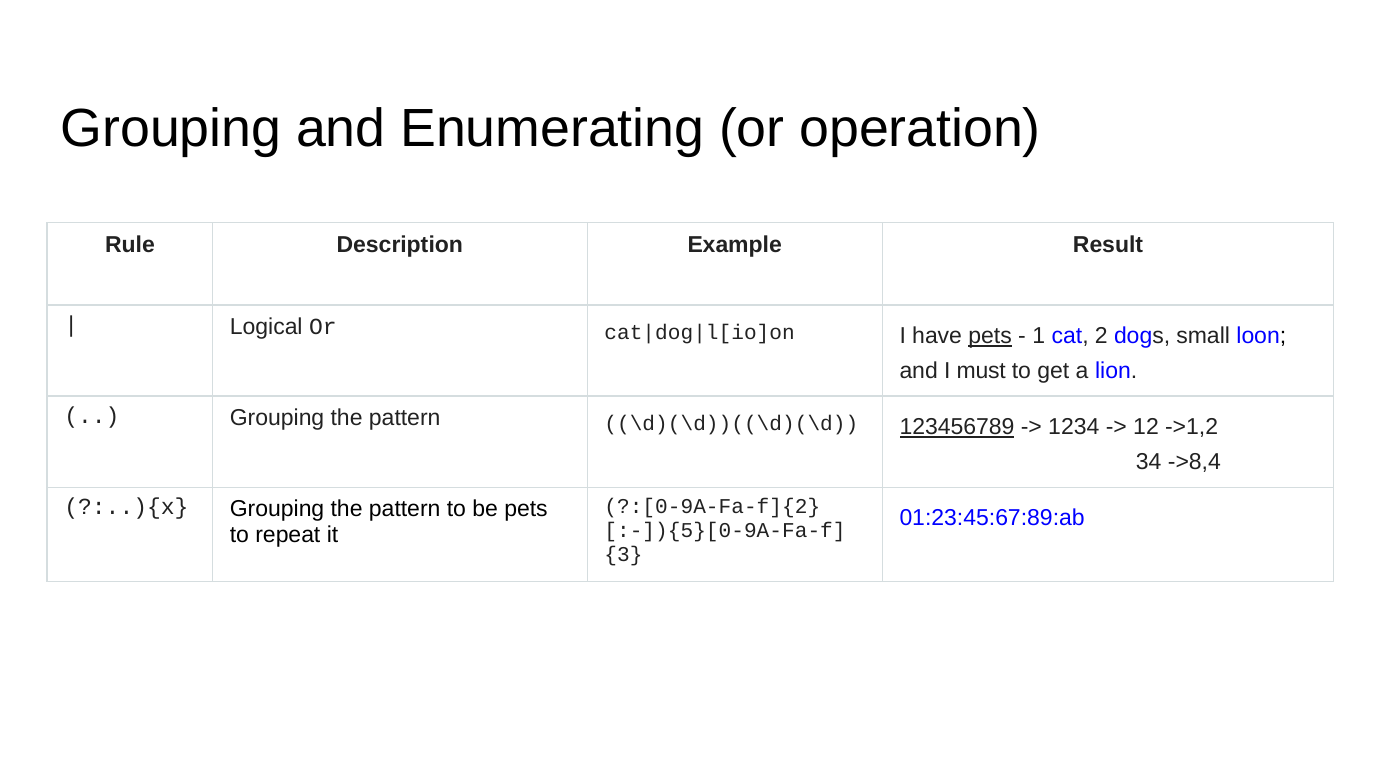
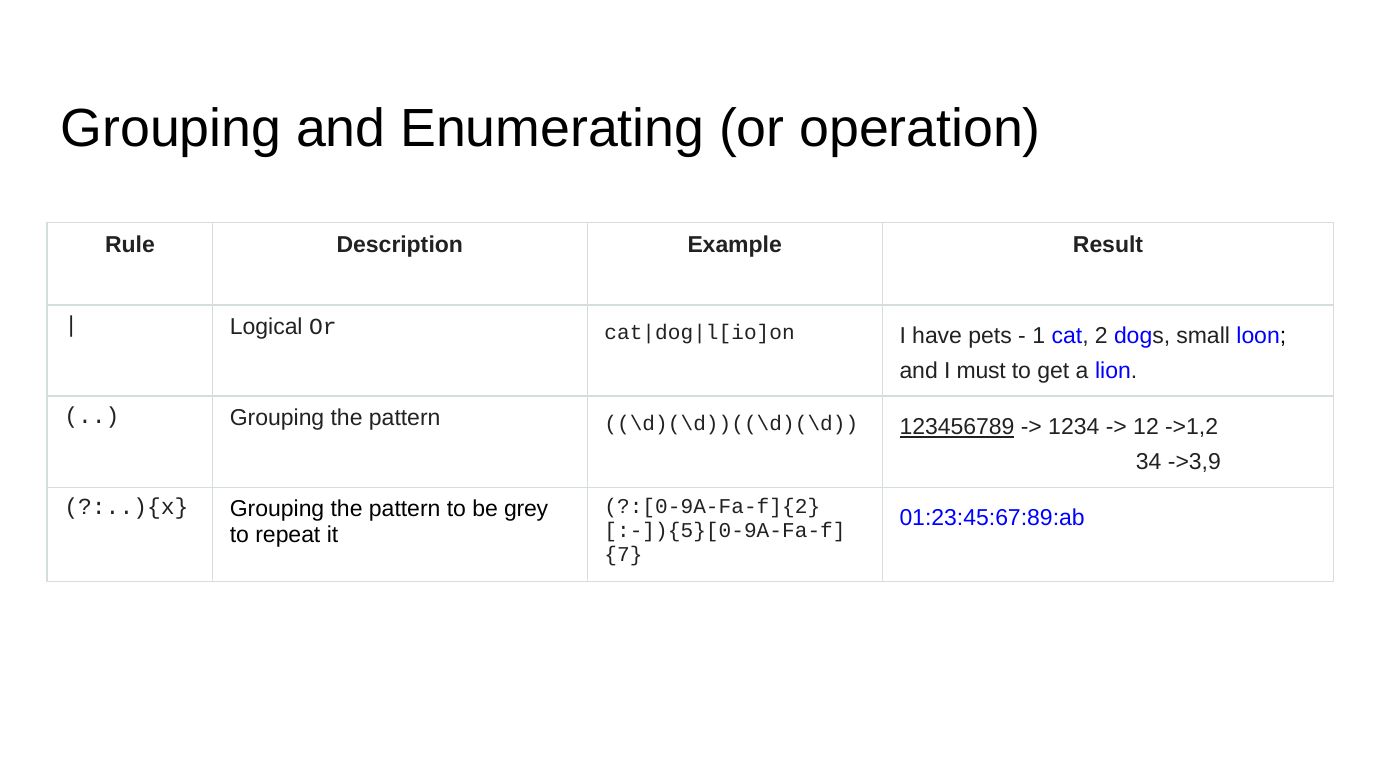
pets underline: present -> none (990, 336)
->8,4: ->8,4 -> ->3,9 (1194, 462)
be pets: pets -> grey (526, 509)
3: 3 -> 7 (623, 555)
